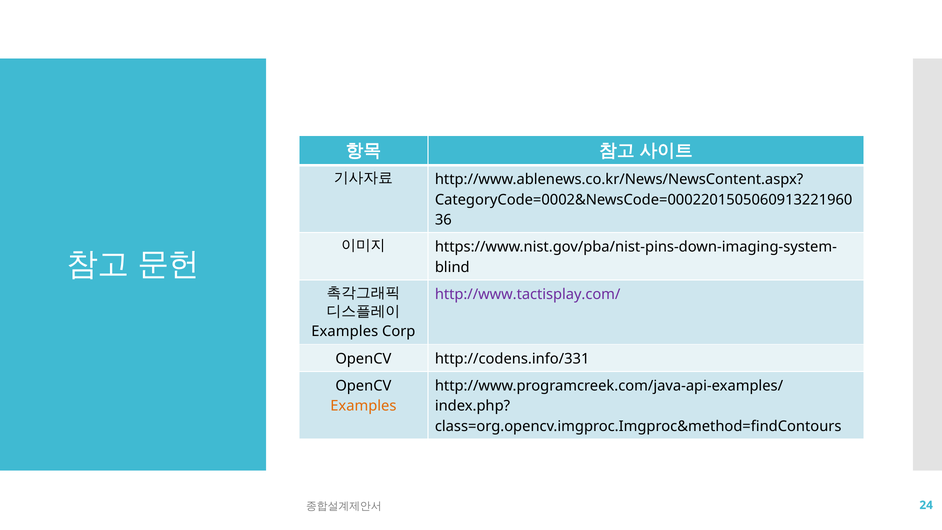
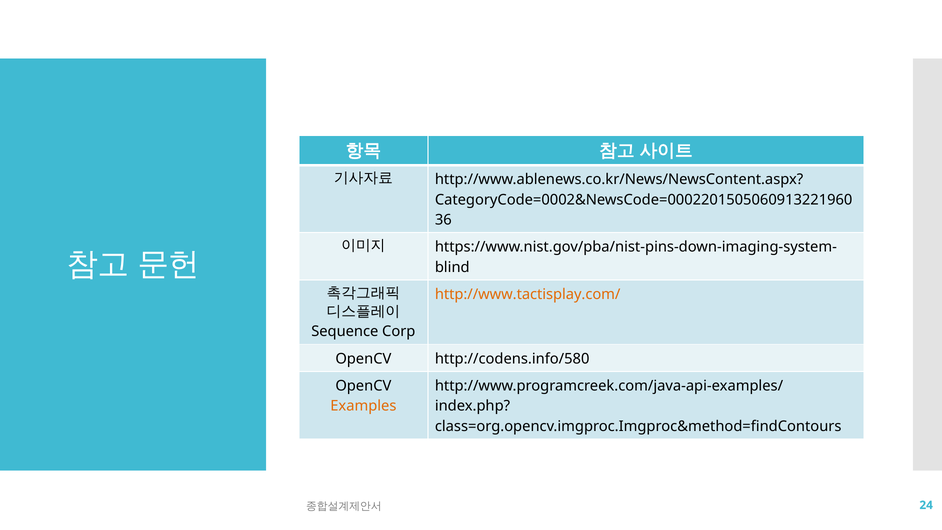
http://www.tactisplay.com/ colour: purple -> orange (528, 294)
Examples: Examples -> Sequence (345, 331)
http://codens.info/331: http://codens.info/331 -> http://codens.info/580 (512, 359)
